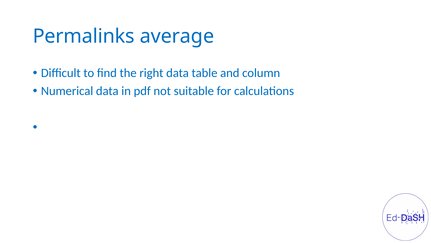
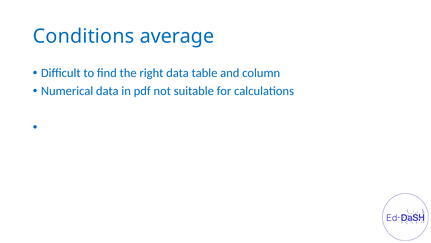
Permalinks: Permalinks -> Conditions (84, 36)
